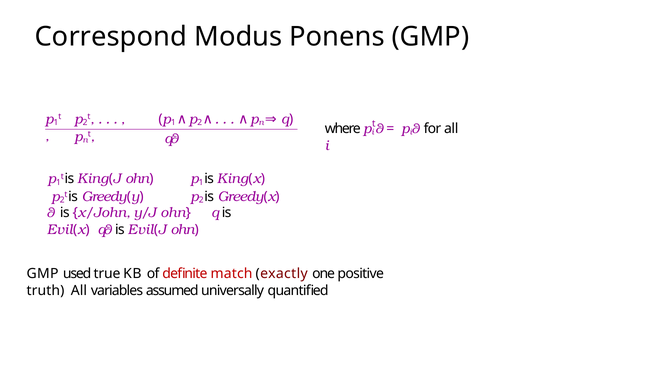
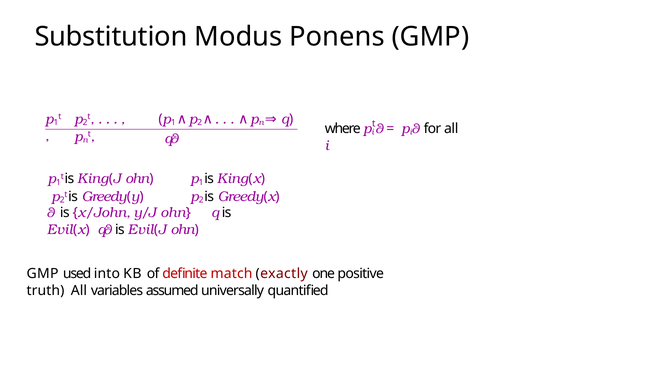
Correspond: Correspond -> Substitution (111, 37)
true: true -> into (107, 274)
